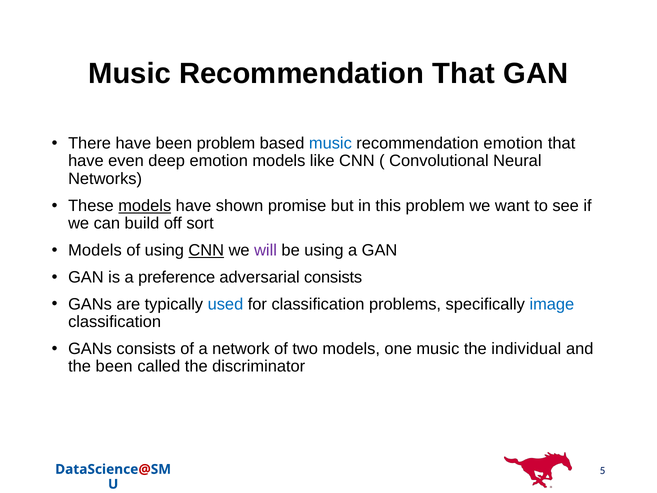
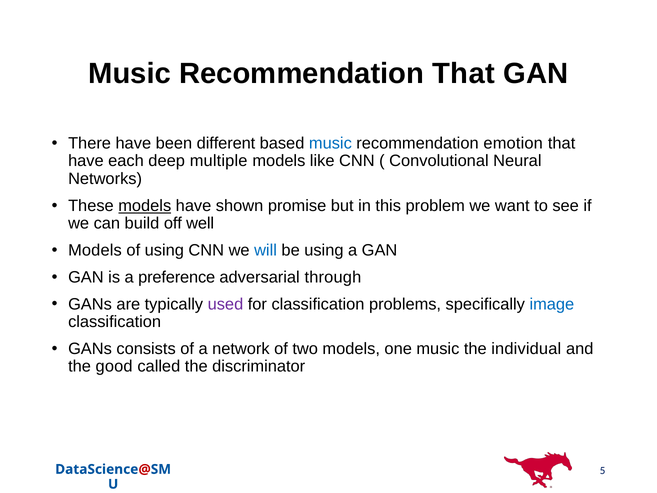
been problem: problem -> different (226, 143)
even: even -> each (126, 161)
deep emotion: emotion -> multiple (219, 161)
sort: sort -> well (200, 223)
CNN underline: present -> none (206, 250)
will colour: purple -> blue (266, 250)
adversarial consists: consists -> through (333, 277)
used colour: blue -> purple (225, 304)
the been: been -> good (114, 366)
